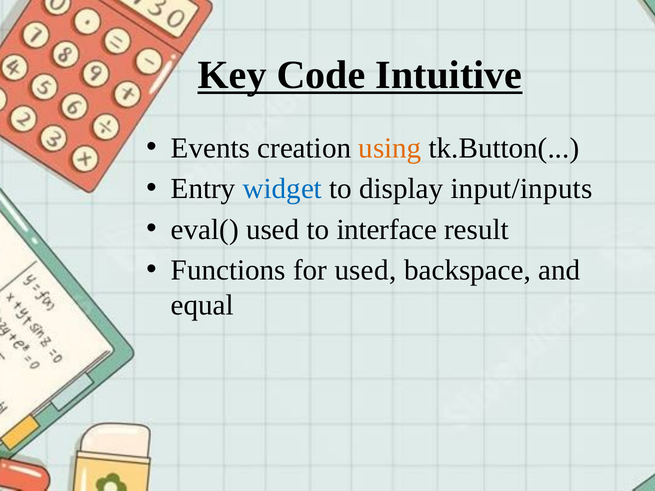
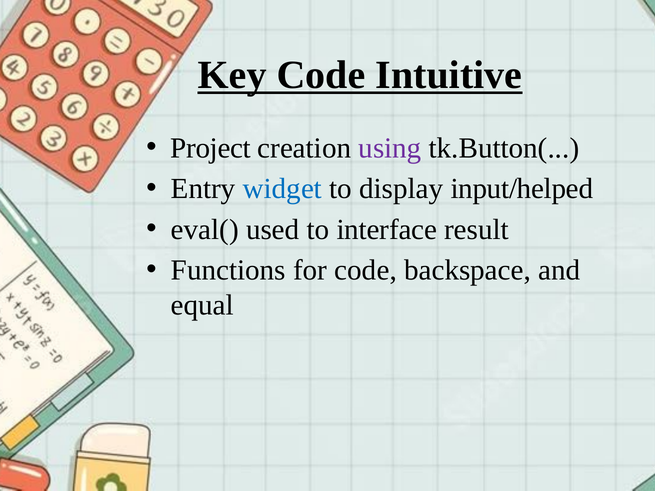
Events: Events -> Project (211, 148)
using colour: orange -> purple (390, 148)
input/inputs: input/inputs -> input/helped (522, 189)
for used: used -> code (366, 270)
